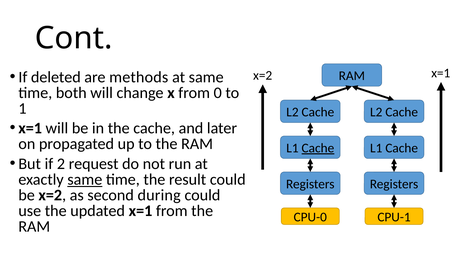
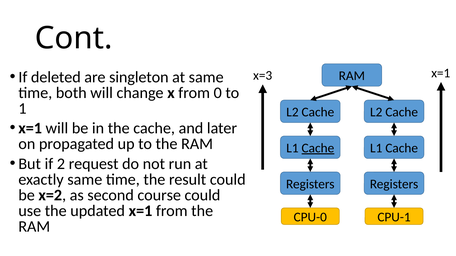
methods: methods -> singleton (139, 77)
x=2: x=2 -> x=3 (263, 76)
same underline: present -> none (85, 180)
during: during -> course (159, 196)
